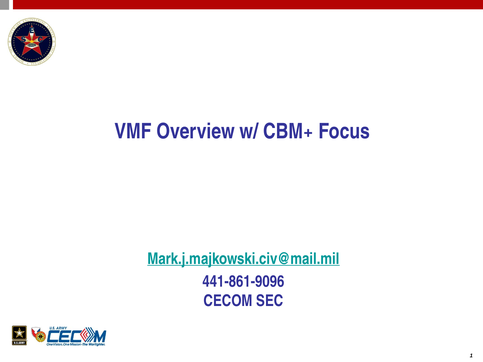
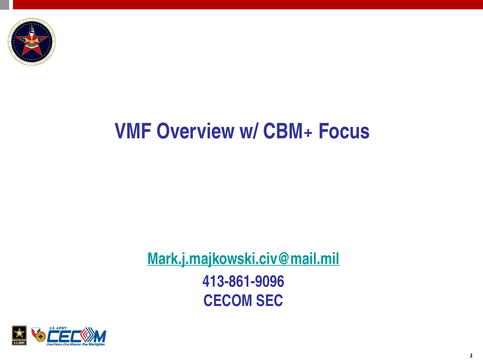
441-861-9096: 441-861-9096 -> 413-861-9096 (244, 282)
